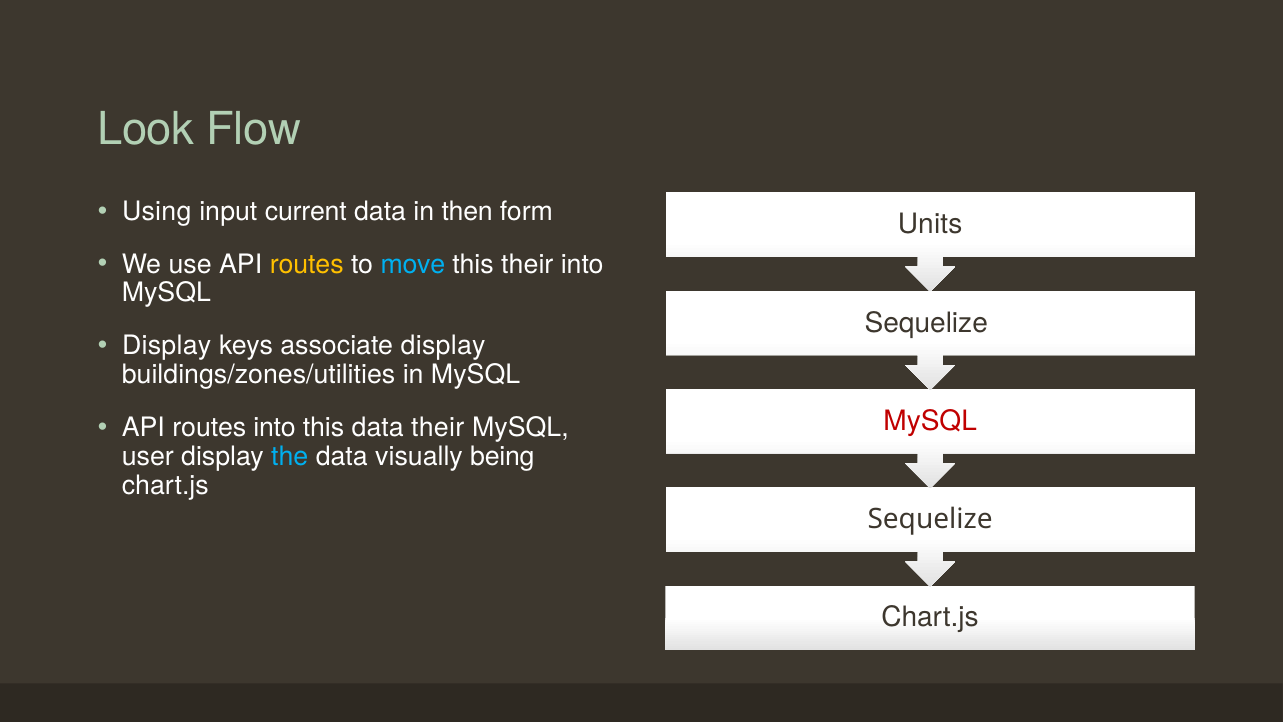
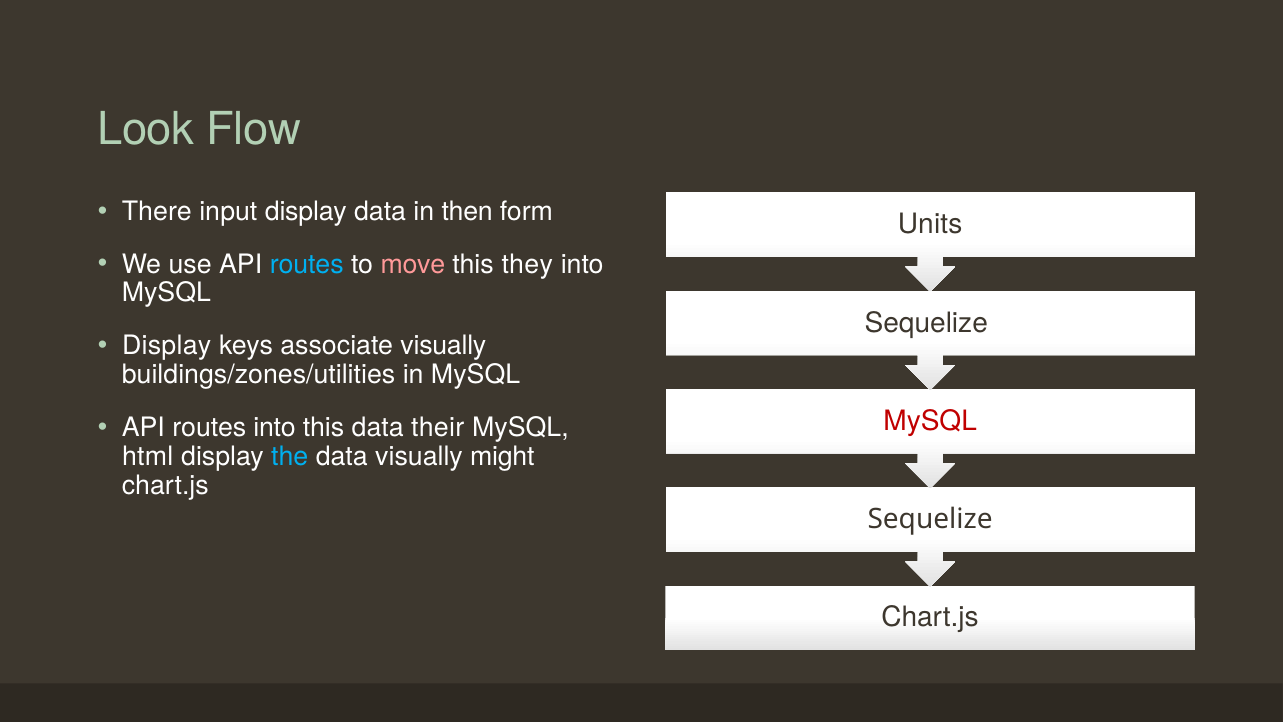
Using: Using -> There (157, 211)
input current: current -> display (306, 211)
routes colour: yellow -> light blue (307, 264)
move colour: light blue -> pink (413, 264)
this their: their -> they (527, 264)
associate display: display -> visually (443, 346)
user: user -> html (148, 457)
being: being -> might (502, 457)
